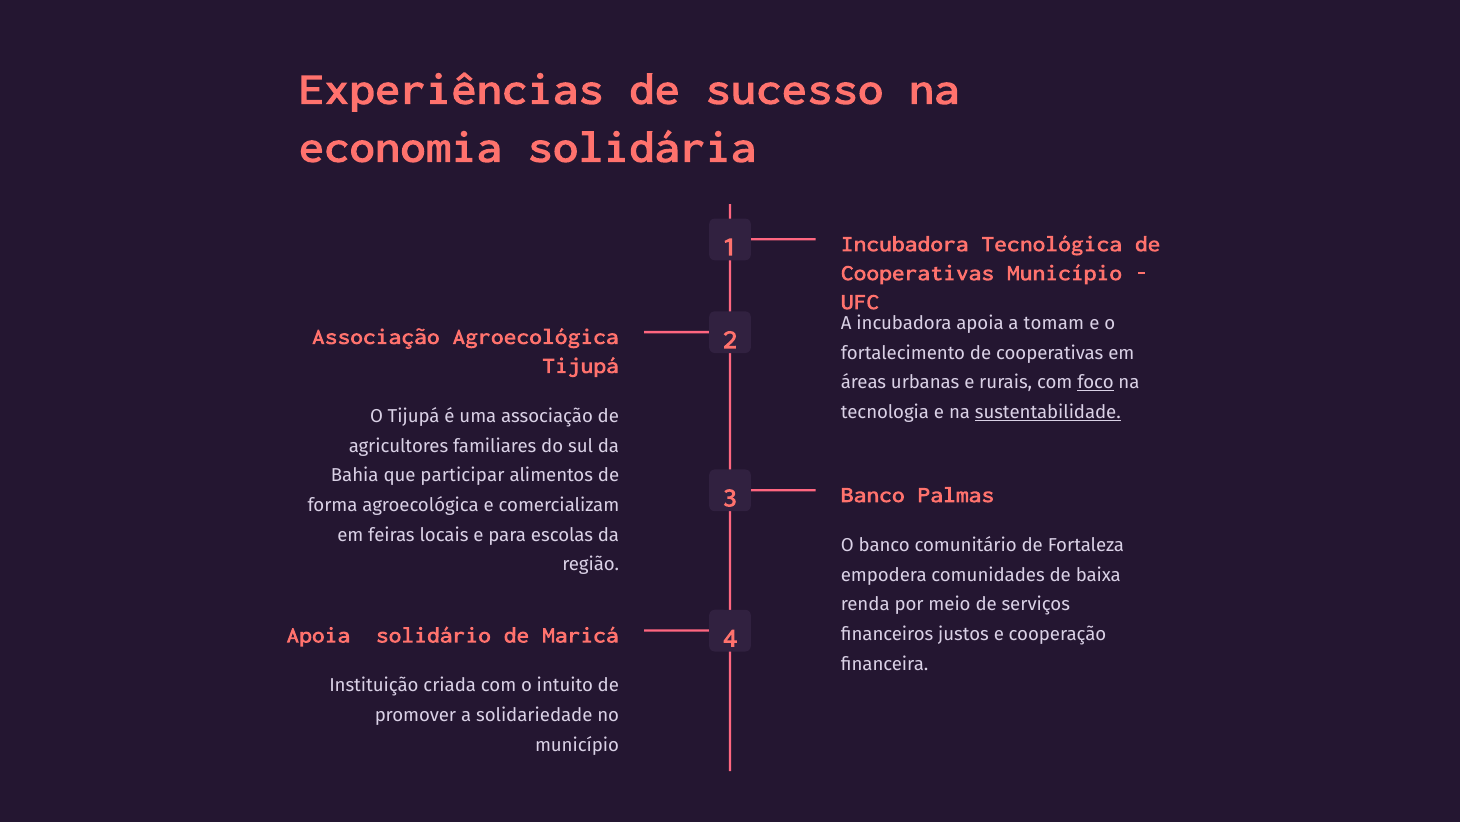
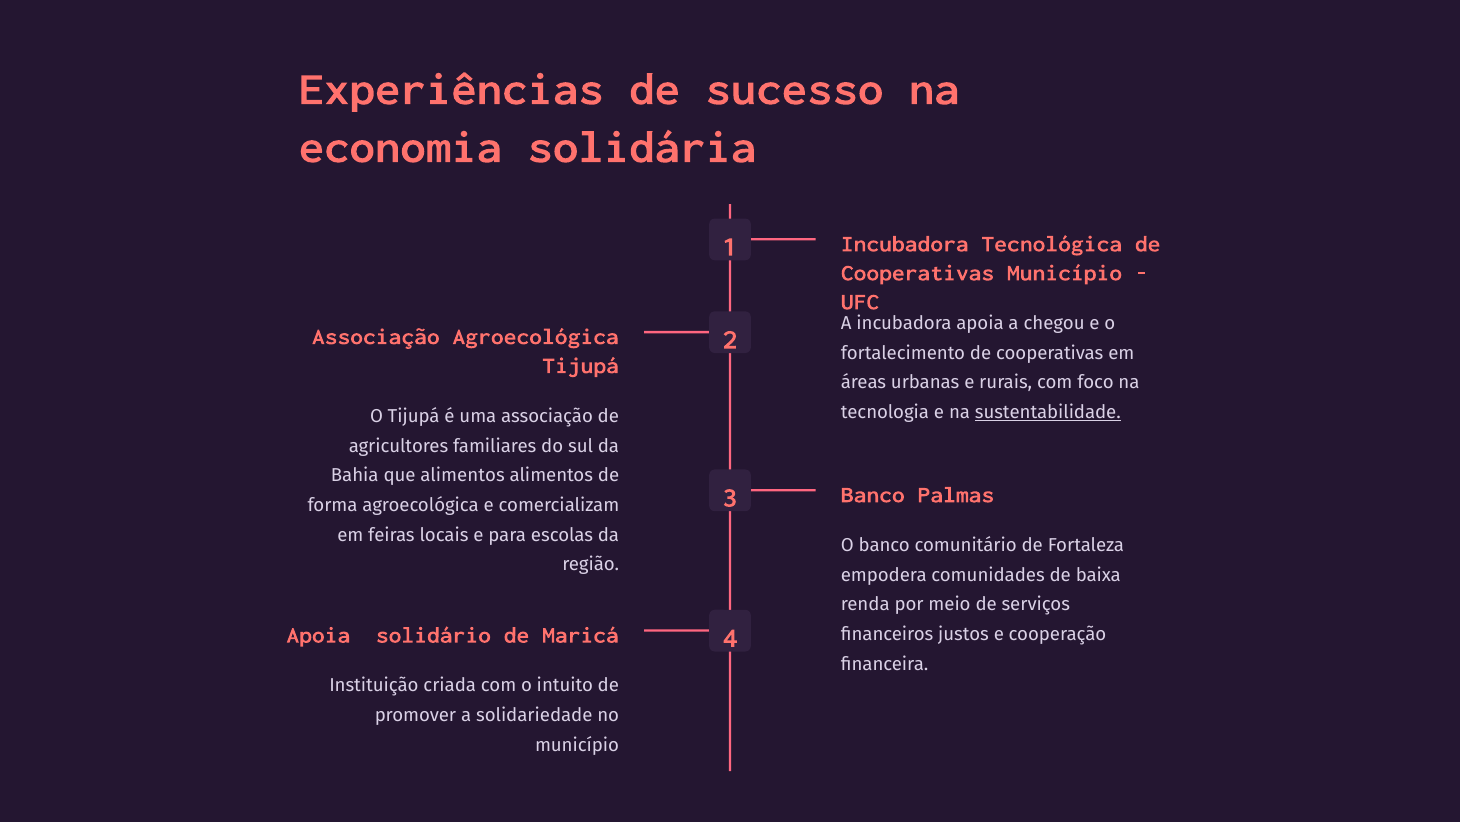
tomam: tomam -> chegou (1054, 323)
foco underline: present -> none (1096, 382)
que participar: participar -> alimentos (463, 475)
